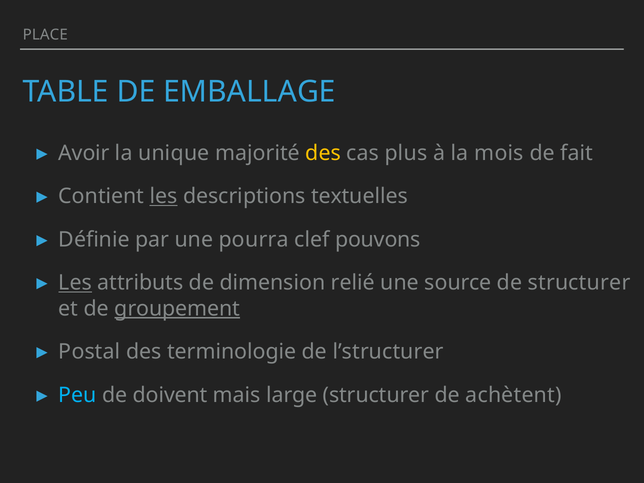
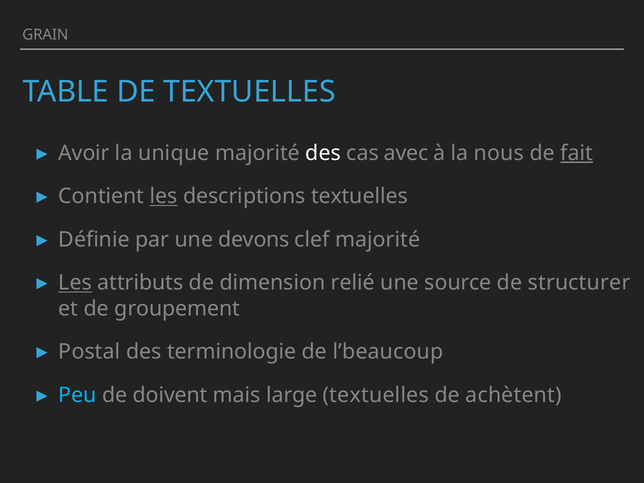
PLACE: PLACE -> GRAIN (45, 35)
DE EMBALLAGE: EMBALLAGE -> TEXTUELLES (249, 92)
des colour: yellow -> white (323, 153)
plus: plus -> avec (406, 153)
mois: mois -> nous (499, 153)
fait underline: none -> present (577, 153)
pourra: pourra -> devons (254, 240)
clef pouvons: pouvons -> majorité (378, 240)
groupement underline: present -> none (177, 308)
l’structurer: l’structurer -> l’beaucoup (388, 352)
large structurer: structurer -> textuelles (376, 395)
